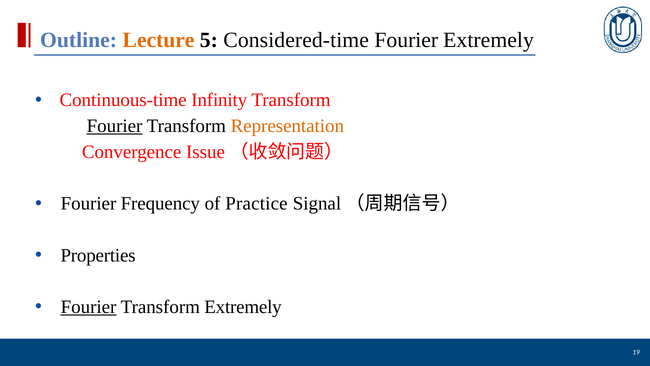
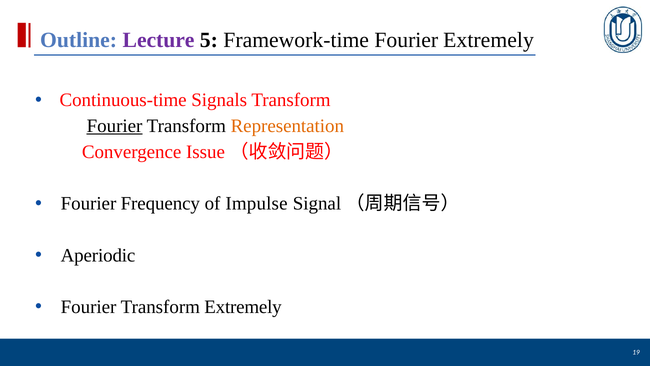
Lecture colour: orange -> purple (159, 40)
Considered-time: Considered-time -> Framework-time (296, 40)
Infinity: Infinity -> Signals (219, 100)
Practice: Practice -> Impulse (256, 203)
Properties: Properties -> Aperiodic (98, 255)
Fourier underline: present -> none (89, 307)
